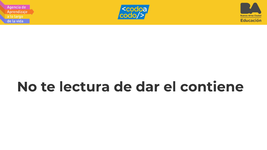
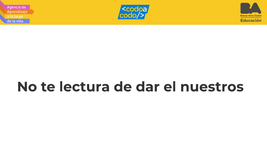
contiene: contiene -> nuestros (212, 87)
